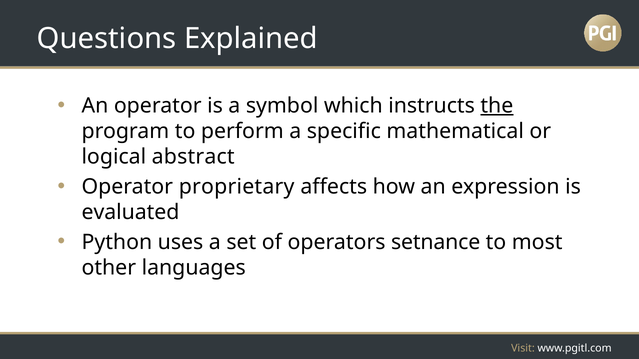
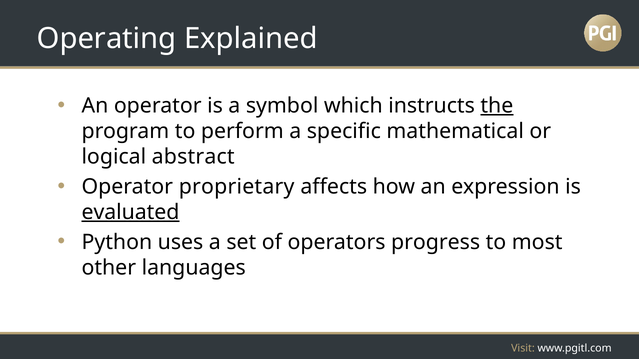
Questions: Questions -> Operating (107, 39)
evaluated underline: none -> present (130, 212)
setnance: setnance -> progress (436, 242)
